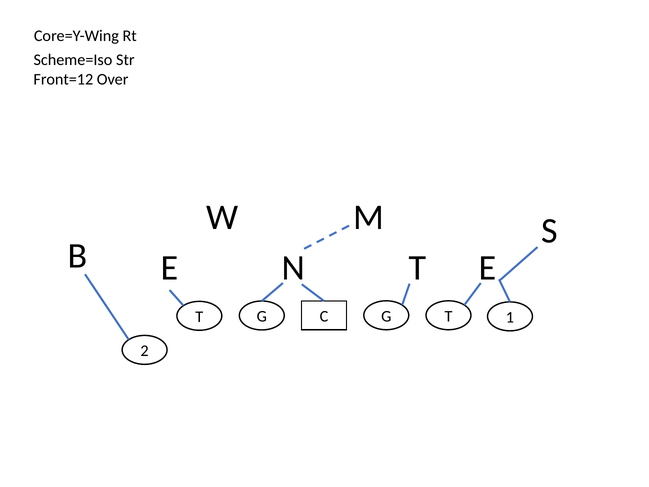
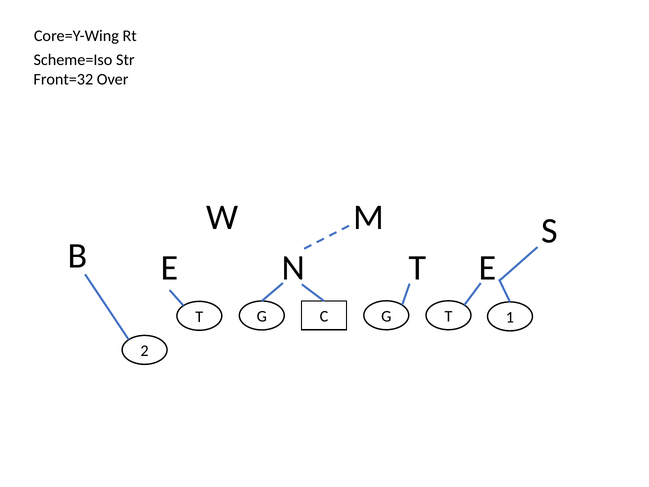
Front=12: Front=12 -> Front=32 (63, 79)
